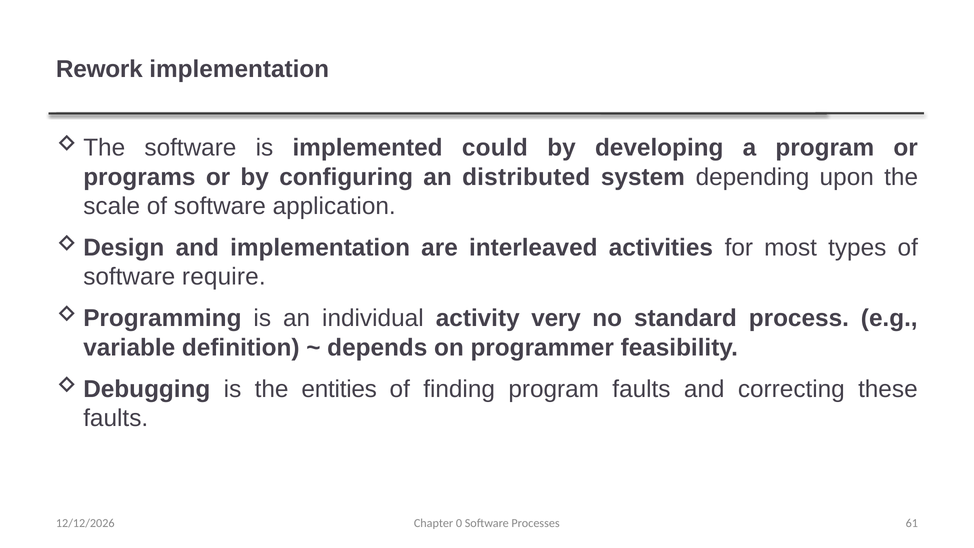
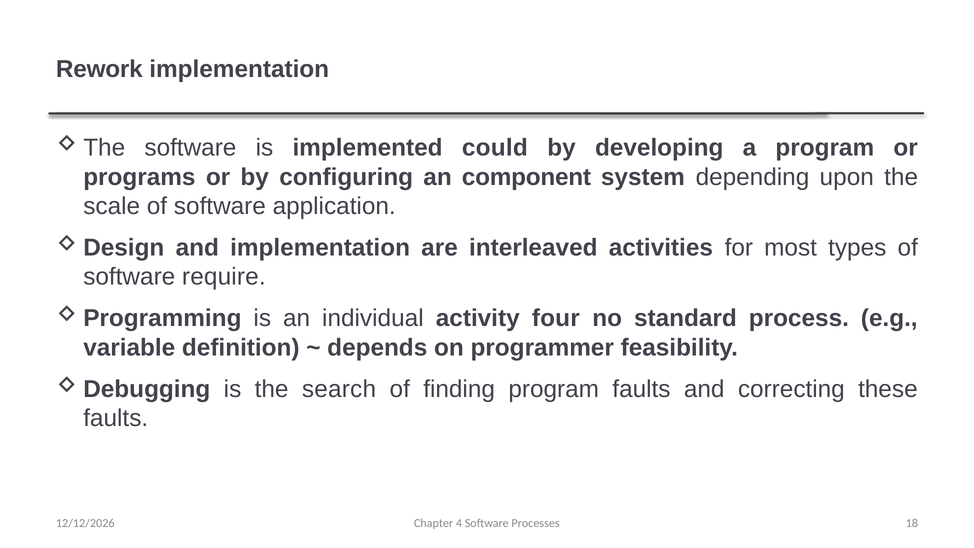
distributed: distributed -> component (526, 177)
very: very -> four (556, 318)
entities: entities -> search (339, 389)
0: 0 -> 4 (459, 523)
61: 61 -> 18 (912, 523)
